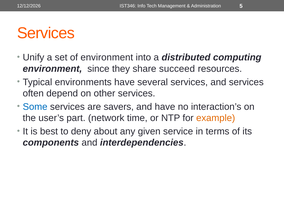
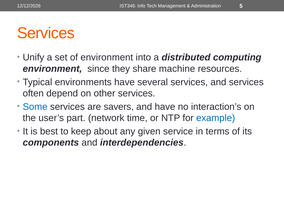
succeed: succeed -> machine (177, 69)
example colour: orange -> blue (216, 118)
deny: deny -> keep (81, 131)
